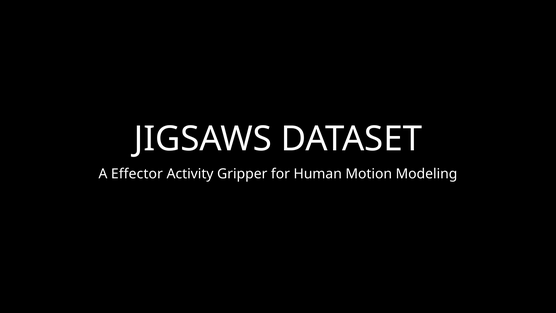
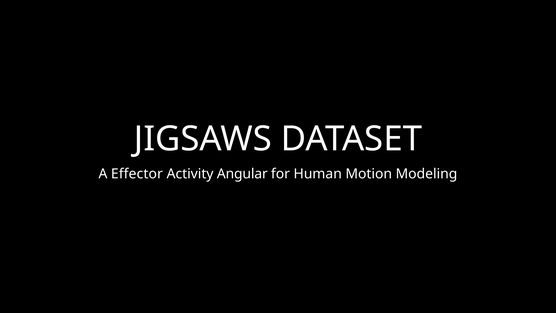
Gripper: Gripper -> Angular (242, 174)
